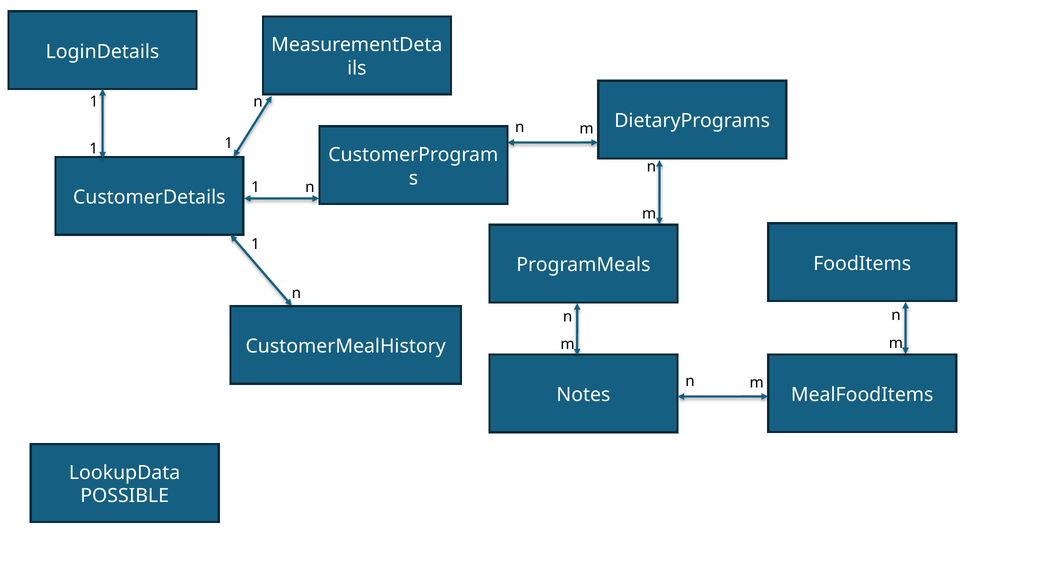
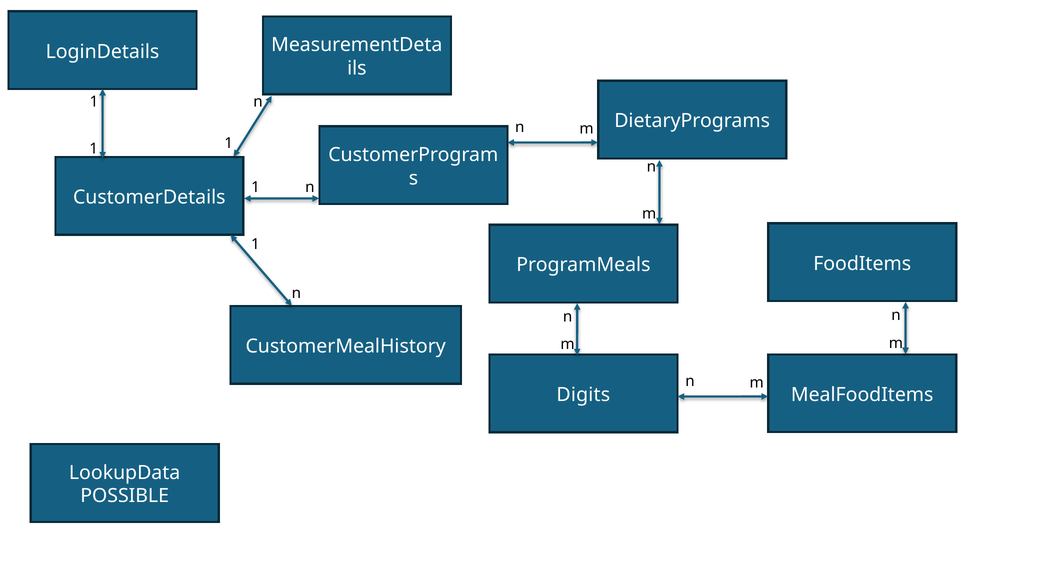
Notes: Notes -> Digits (583, 395)
